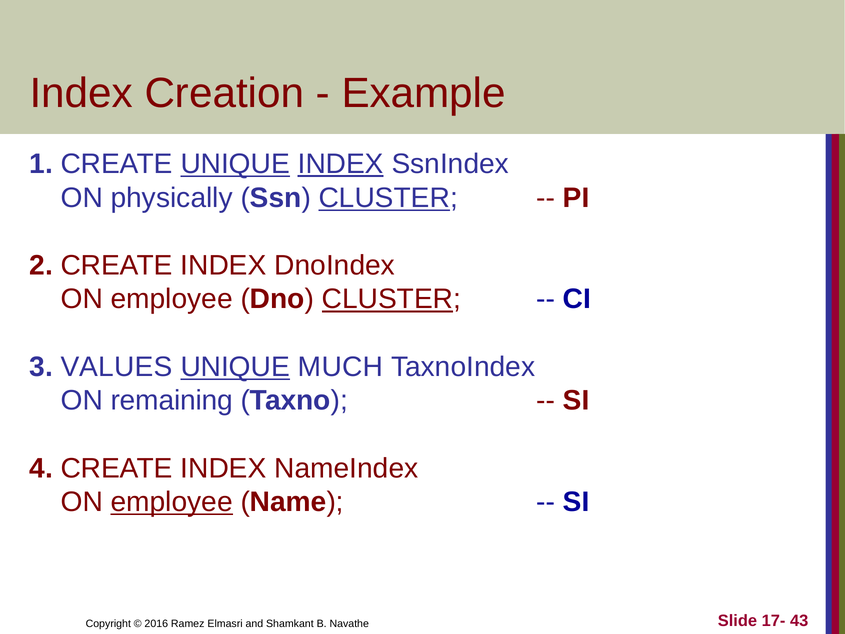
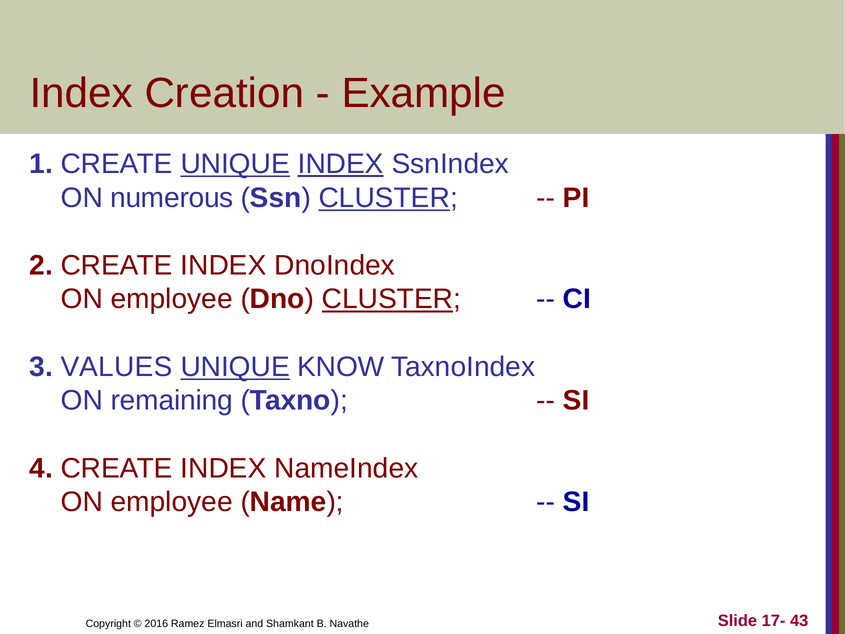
physically: physically -> numerous (172, 198)
MUCH: MUCH -> KNOW (341, 367)
employee underline: present -> none (172, 502)
